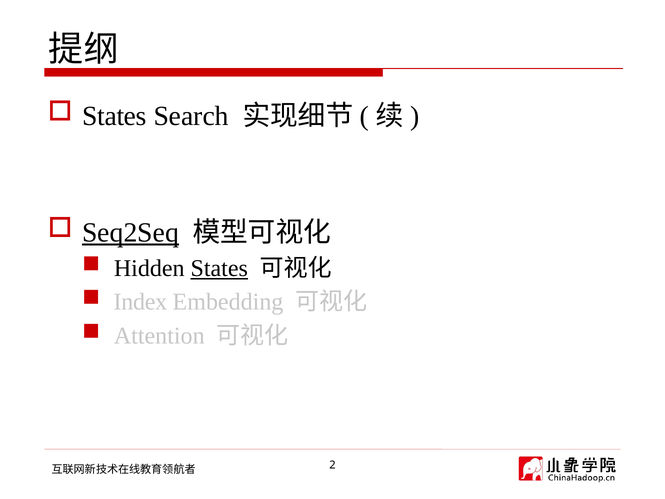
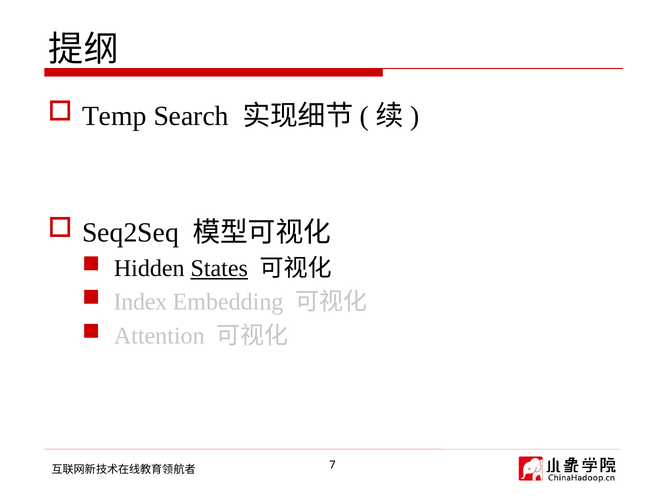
States: States -> Temp (114, 116)
Seq2Seq underline: present -> none (130, 232)
2: 2 -> 7 (332, 465)
